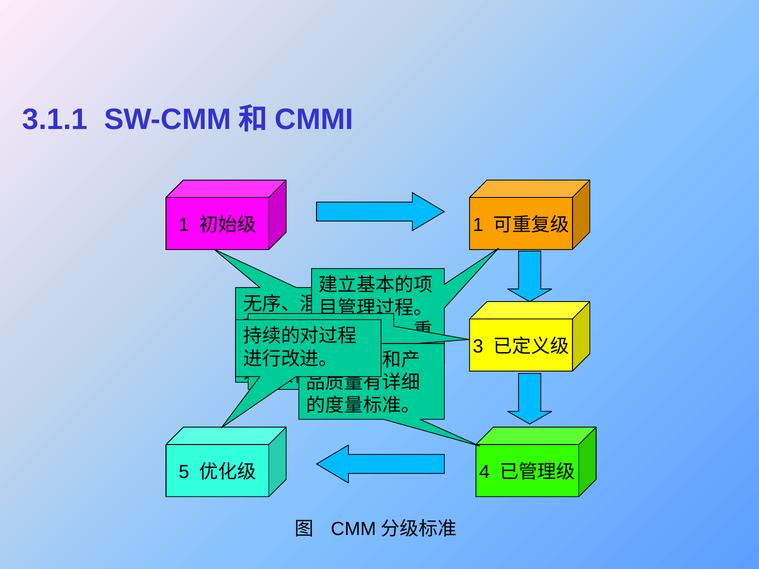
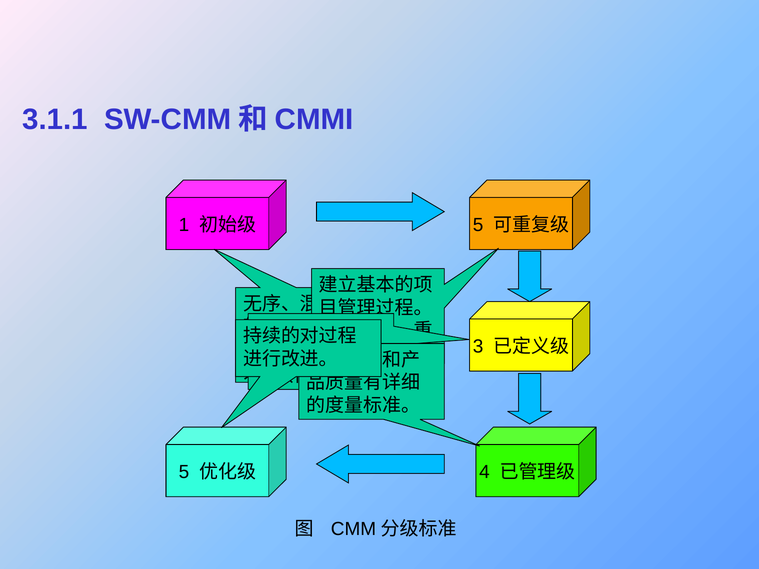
1: 1 -> 5 (478, 225)
